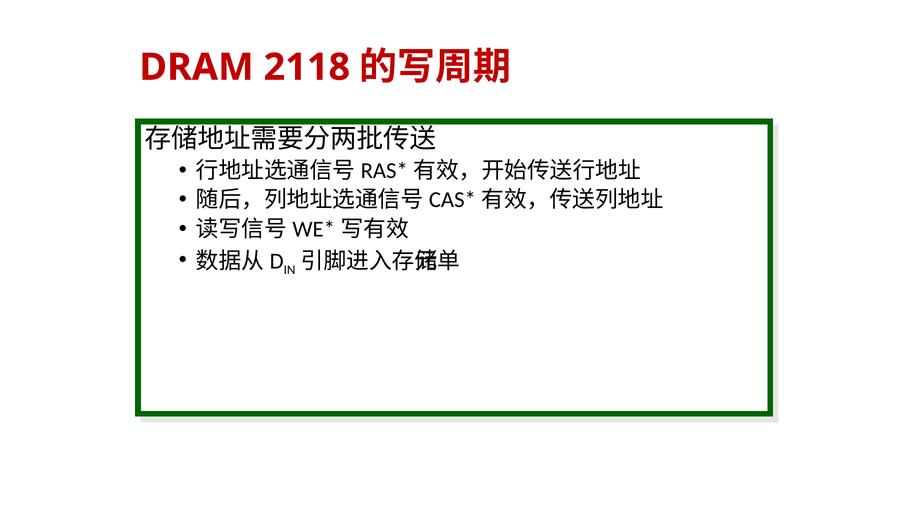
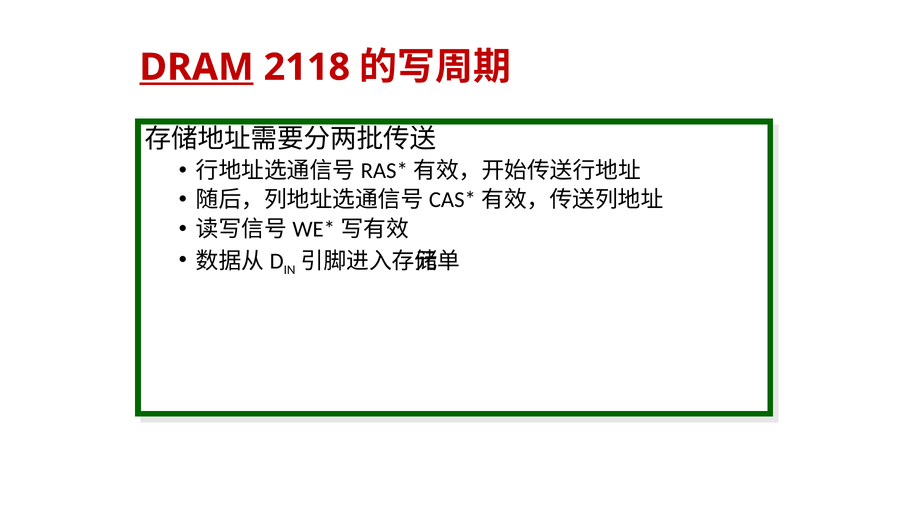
DRAM underline: none -> present (197, 67)
